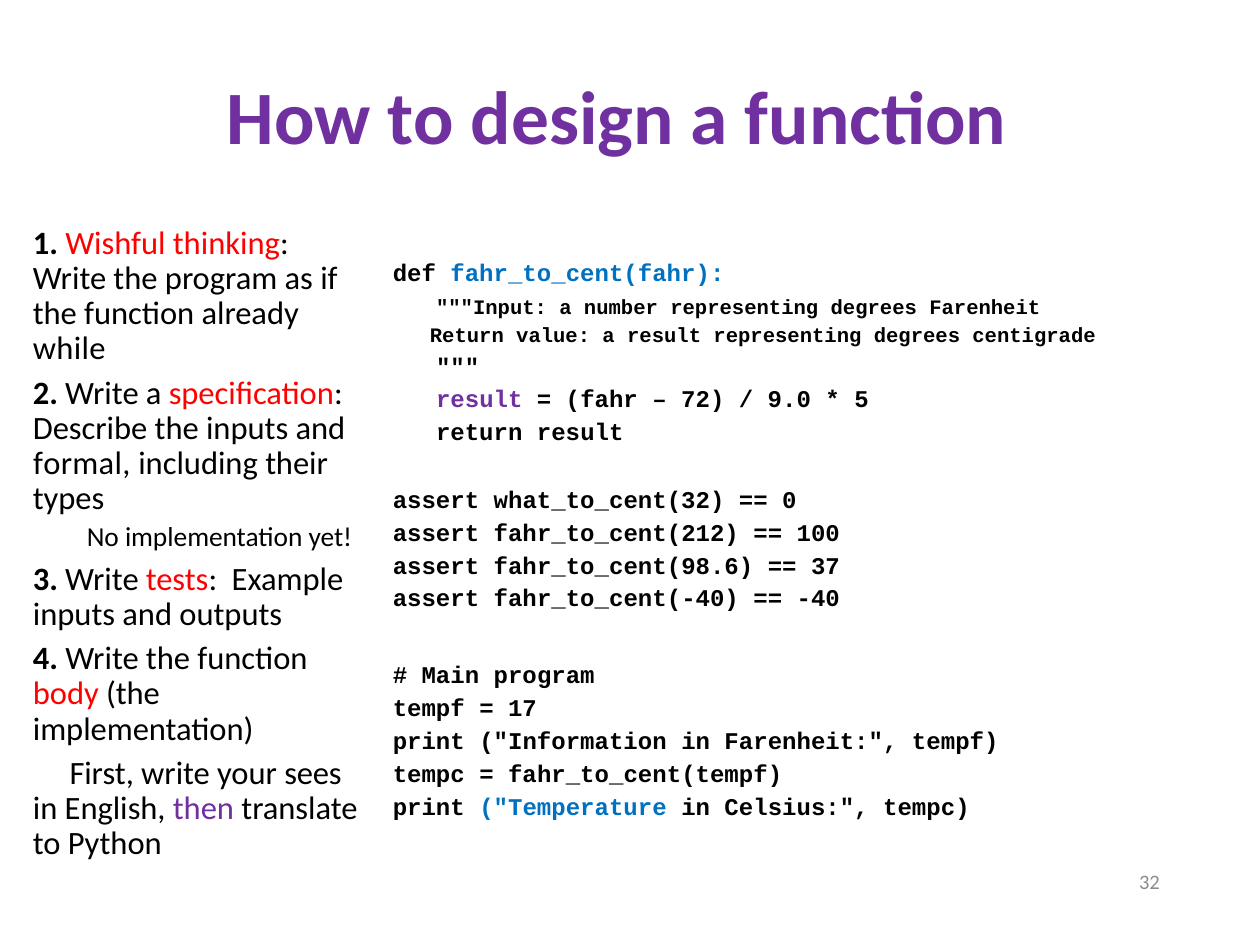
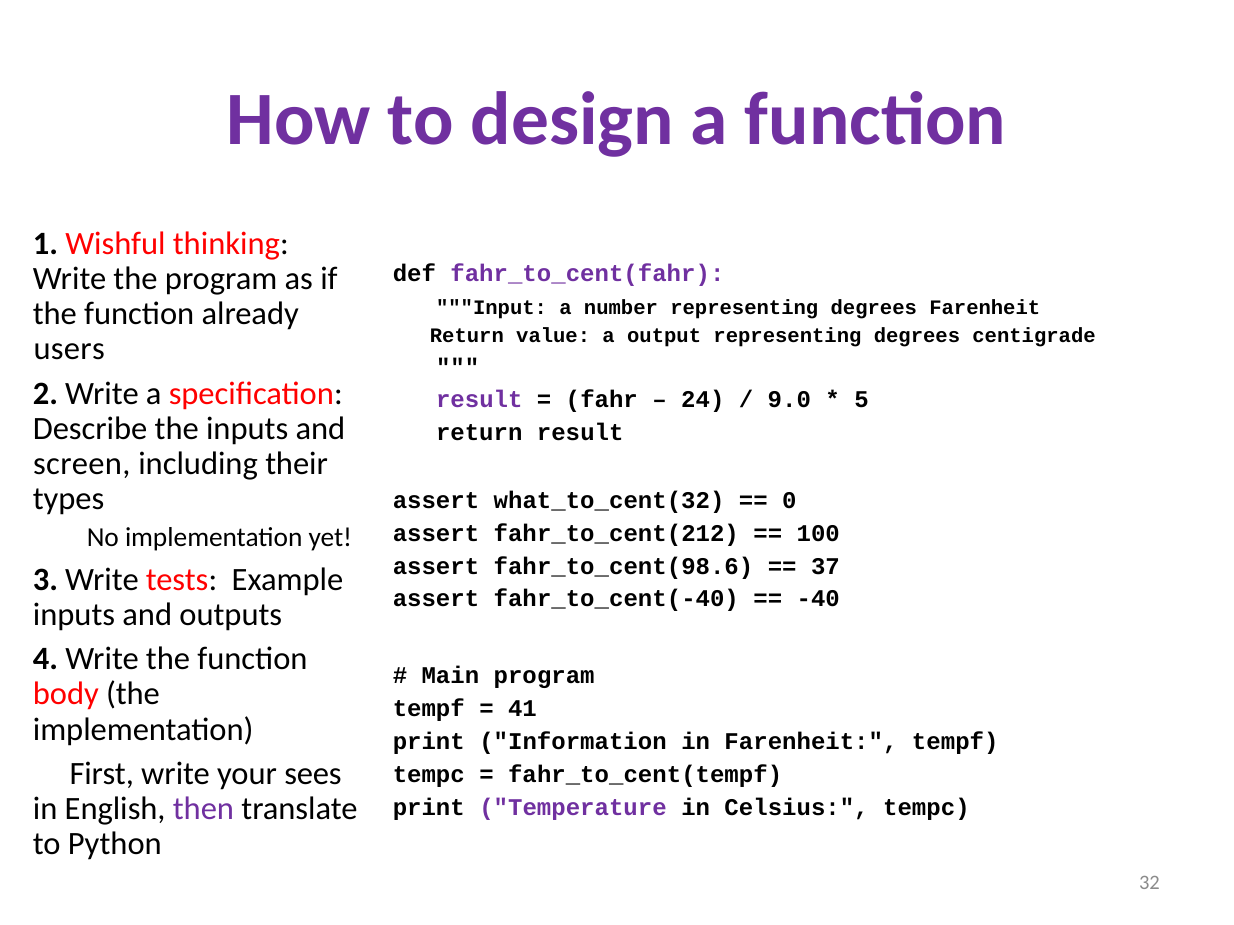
fahr_to_cent(fahr colour: blue -> purple (587, 274)
a result: result -> output (664, 336)
while: while -> users (69, 349)
72: 72 -> 24 (703, 400)
formal: formal -> screen (82, 464)
17: 17 -> 41 (523, 709)
Temperature colour: blue -> purple (573, 808)
